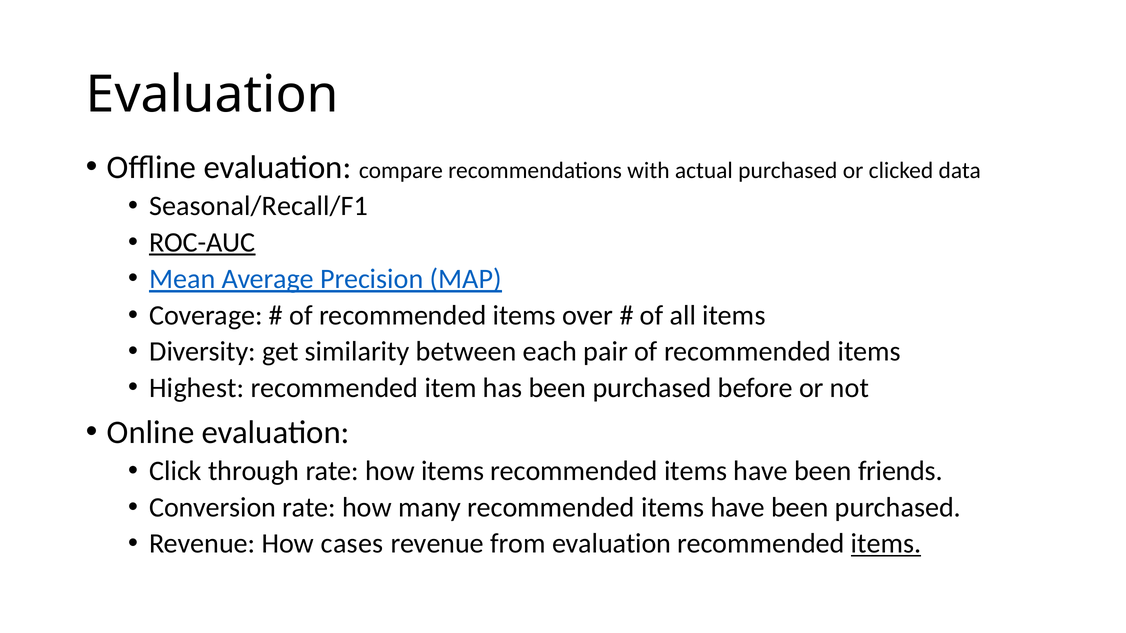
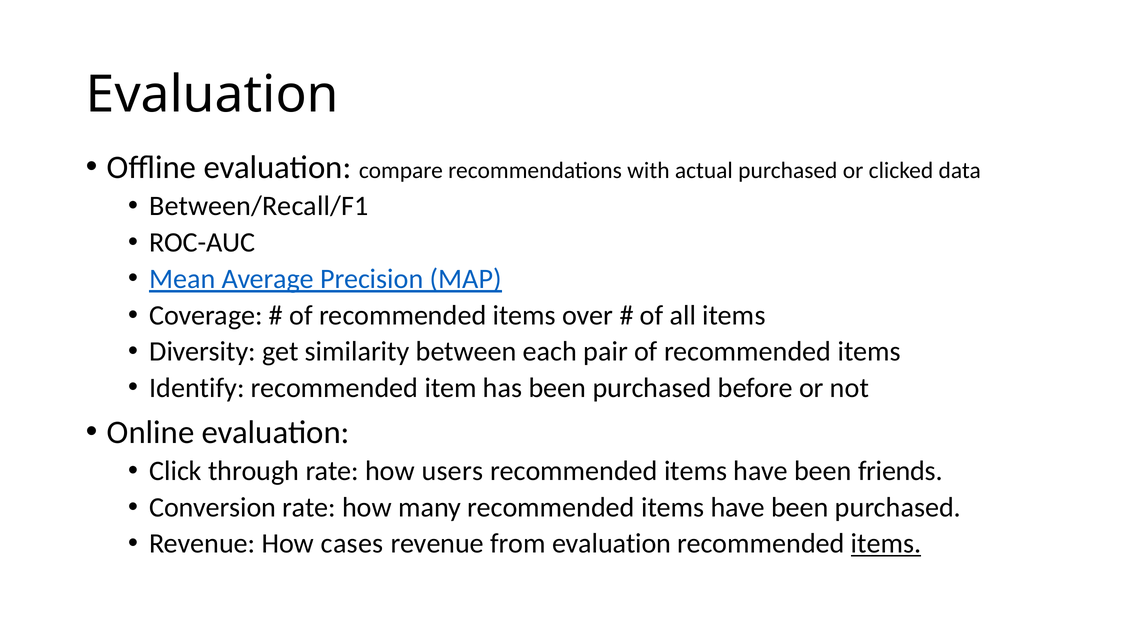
Seasonal/Recall/F1: Seasonal/Recall/F1 -> Between/Recall/F1 (259, 206)
ROC-AUC underline: present -> none (202, 243)
Highest: Highest -> Identify (197, 388)
how items: items -> users (452, 471)
